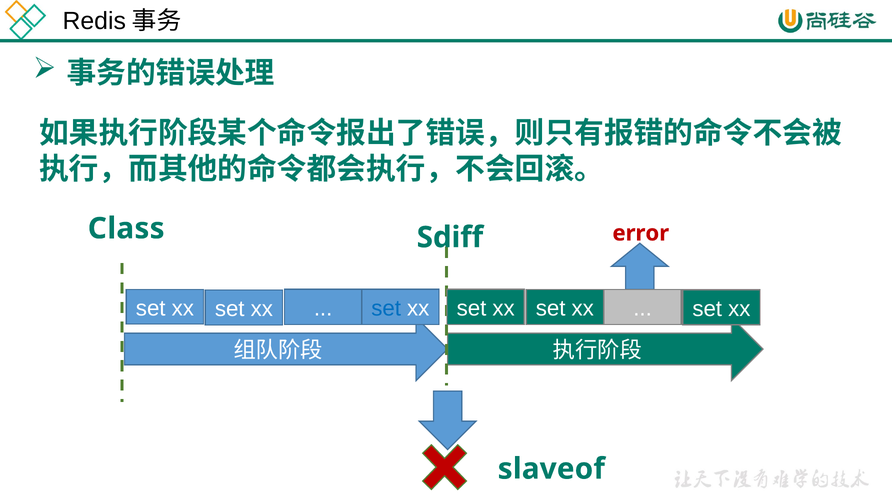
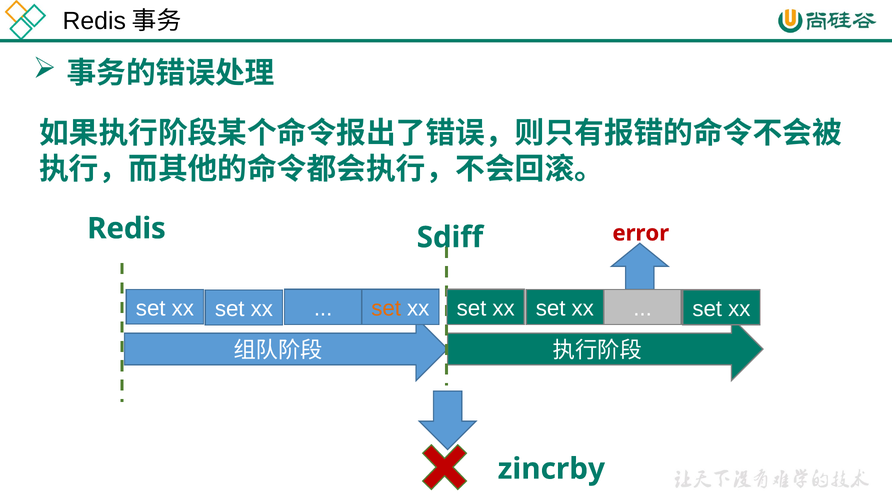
Class: Class -> Redis (126, 228)
set colour: blue -> orange (386, 308)
slaveof: slaveof -> zincrby (551, 469)
